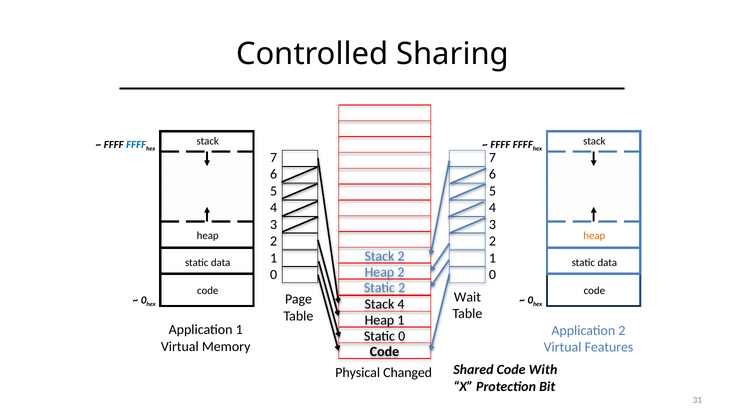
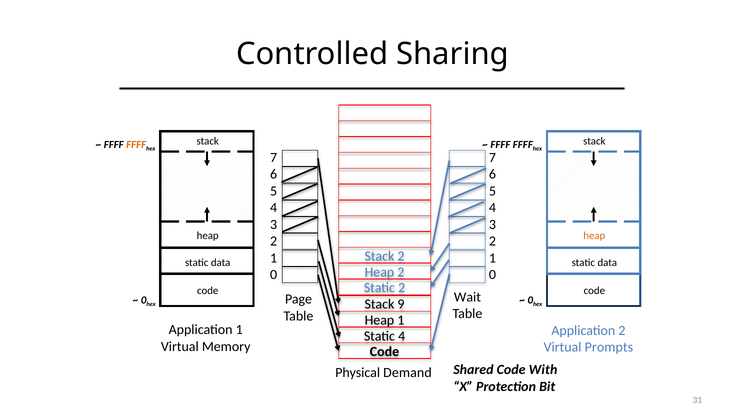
FFFF colour: blue -> orange (136, 144)
Stack 4: 4 -> 9 (401, 304)
Static 0: 0 -> 4 (402, 336)
Features: Features -> Prompts (609, 347)
Changed: Changed -> Demand (407, 373)
